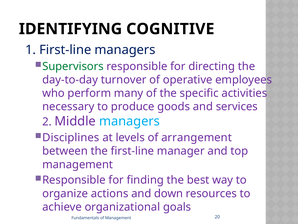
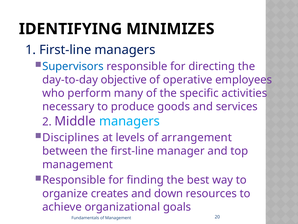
COGNITIVE: COGNITIVE -> MINIMIZES (170, 29)
Supervisors colour: green -> blue (73, 66)
turnover: turnover -> objective (124, 80)
actions: actions -> creates (110, 193)
